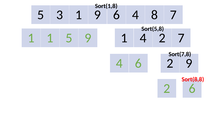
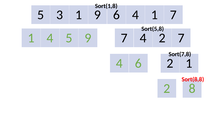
4 8: 8 -> 1 (154, 15)
1 1: 1 -> 4 (50, 38)
9 1: 1 -> 7 (124, 38)
2 9: 9 -> 1 (189, 64)
2 6: 6 -> 8 (192, 89)
